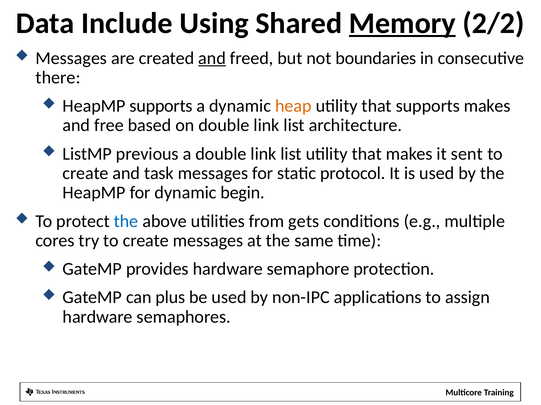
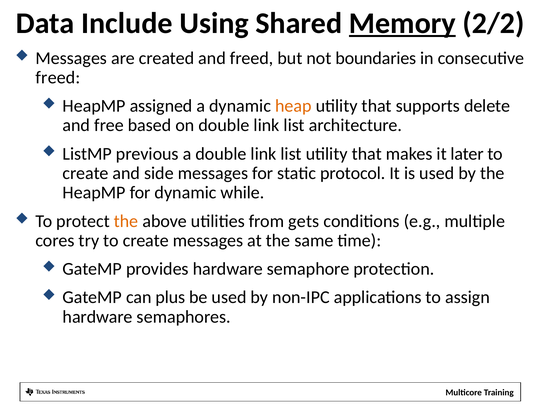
and underline: present -> none (212, 58)
there: there -> freed (58, 78)
HeapMP supports: supports -> assigned (161, 106)
supports makes: makes -> delete (487, 106)
sent: sent -> later (467, 154)
task: task -> side (159, 174)
begin: begin -> while (243, 193)
the colour: blue -> orange (126, 221)
